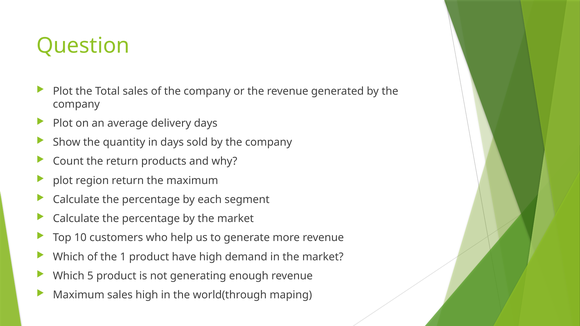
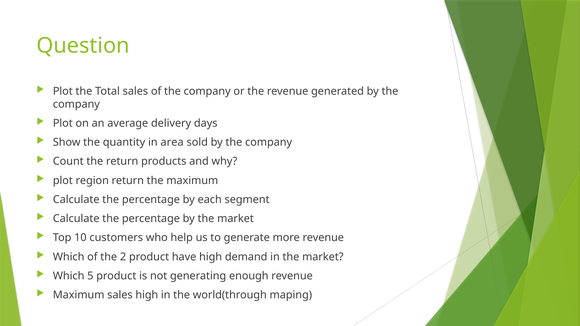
in days: days -> area (172, 142)
1: 1 -> 2 (123, 257)
